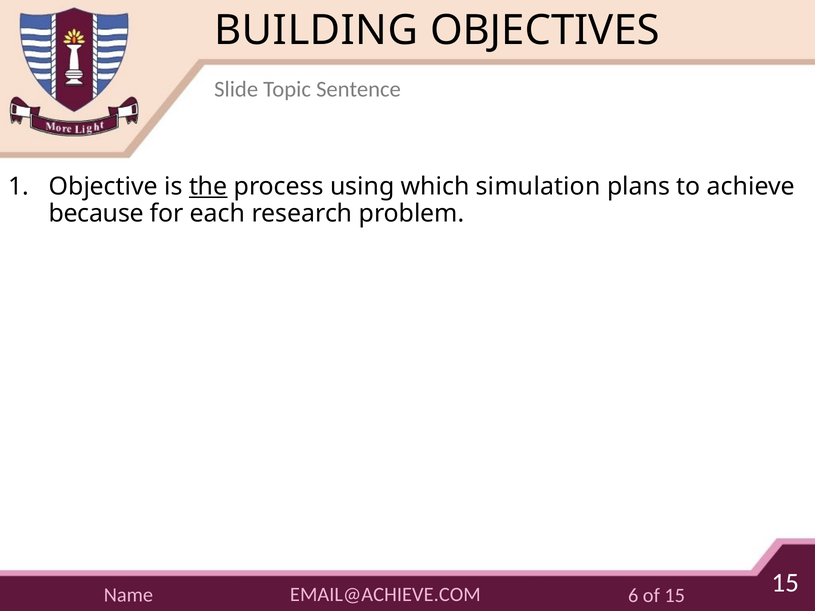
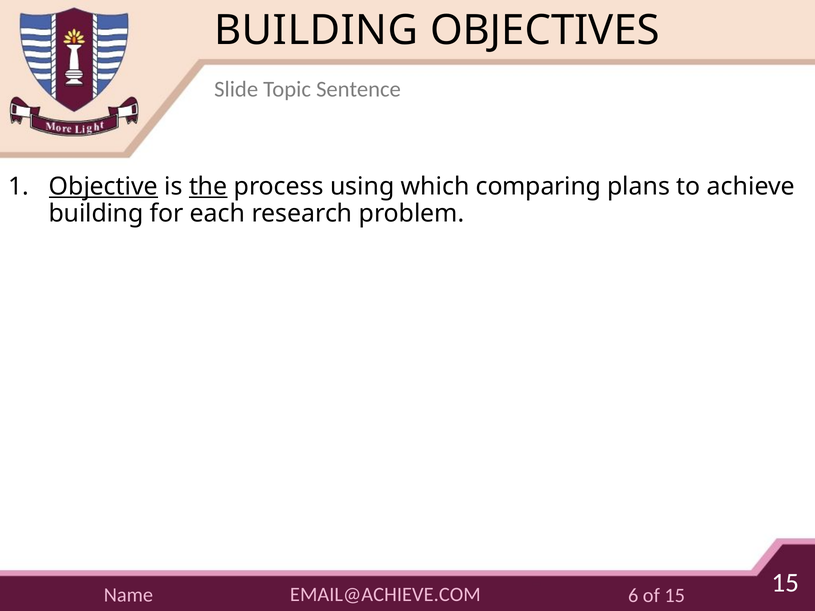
Objective underline: none -> present (103, 187)
simulation: simulation -> comparing (538, 187)
because: because -> building (96, 214)
